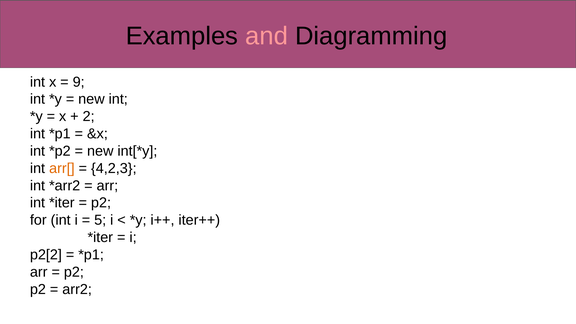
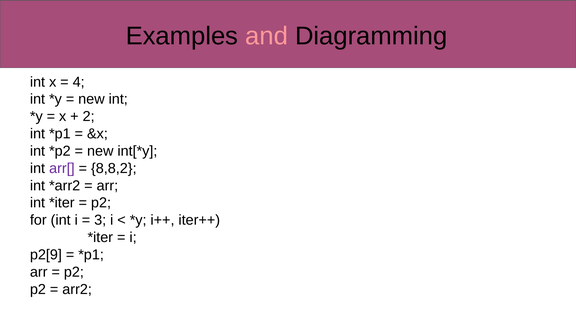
9: 9 -> 4 (79, 82)
arr[ colour: orange -> purple (62, 168)
4,2,3: 4,2,3 -> 8,8,2 (114, 168)
5: 5 -> 3 (100, 220)
p2[2: p2[2 -> p2[9 (46, 255)
